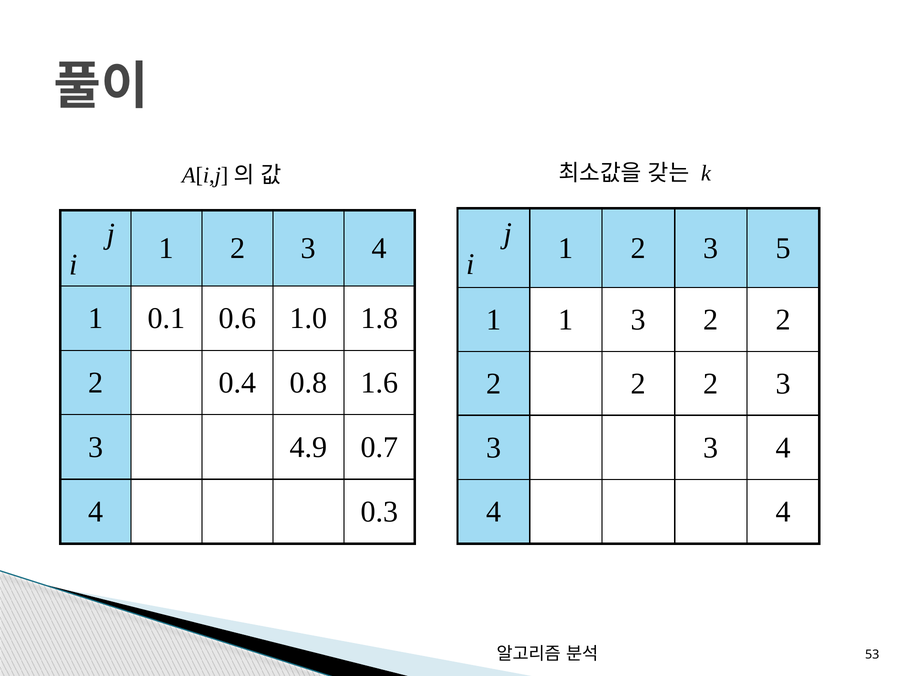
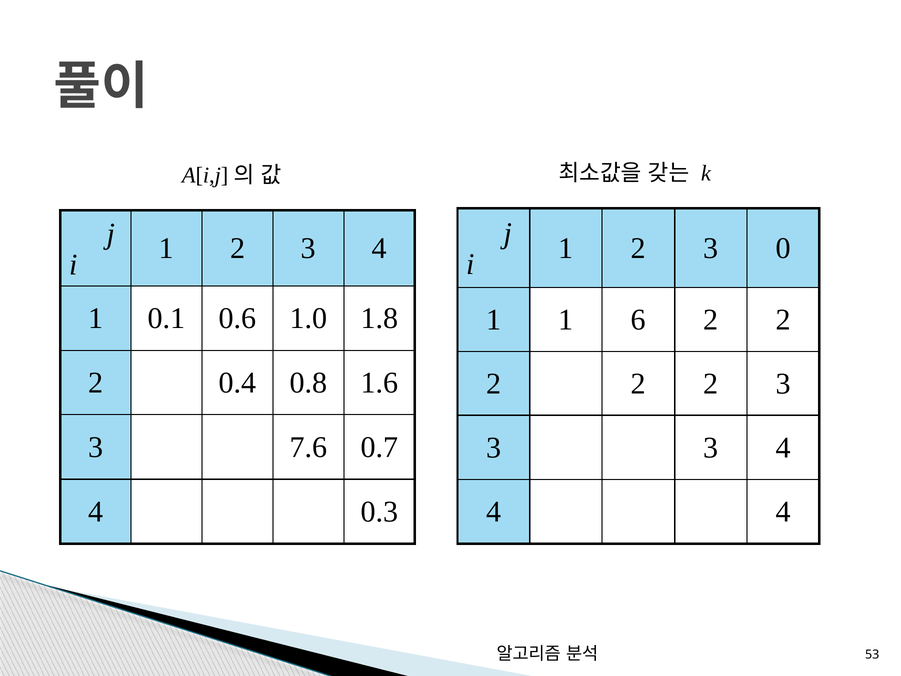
5: 5 -> 0 (783, 248)
1 3: 3 -> 6 (638, 320)
4.9: 4.9 -> 7.6 (309, 447)
